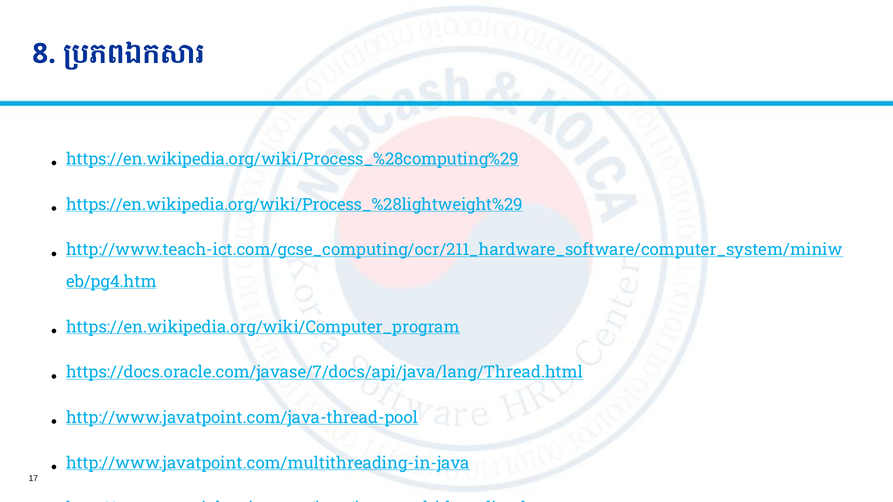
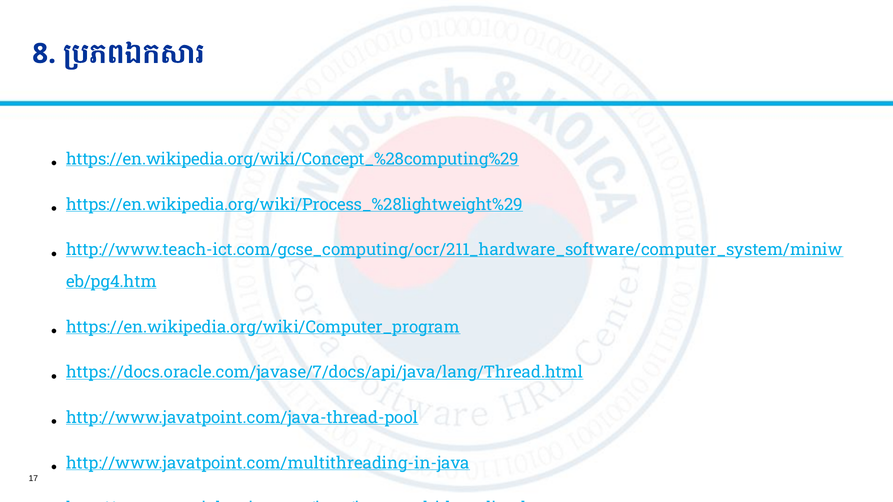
https://en.wikipedia.org/wiki/Process_%28computing%29: https://en.wikipedia.org/wiki/Process_%28computing%29 -> https://en.wikipedia.org/wiki/Concept_%28computing%29 (293, 159)
